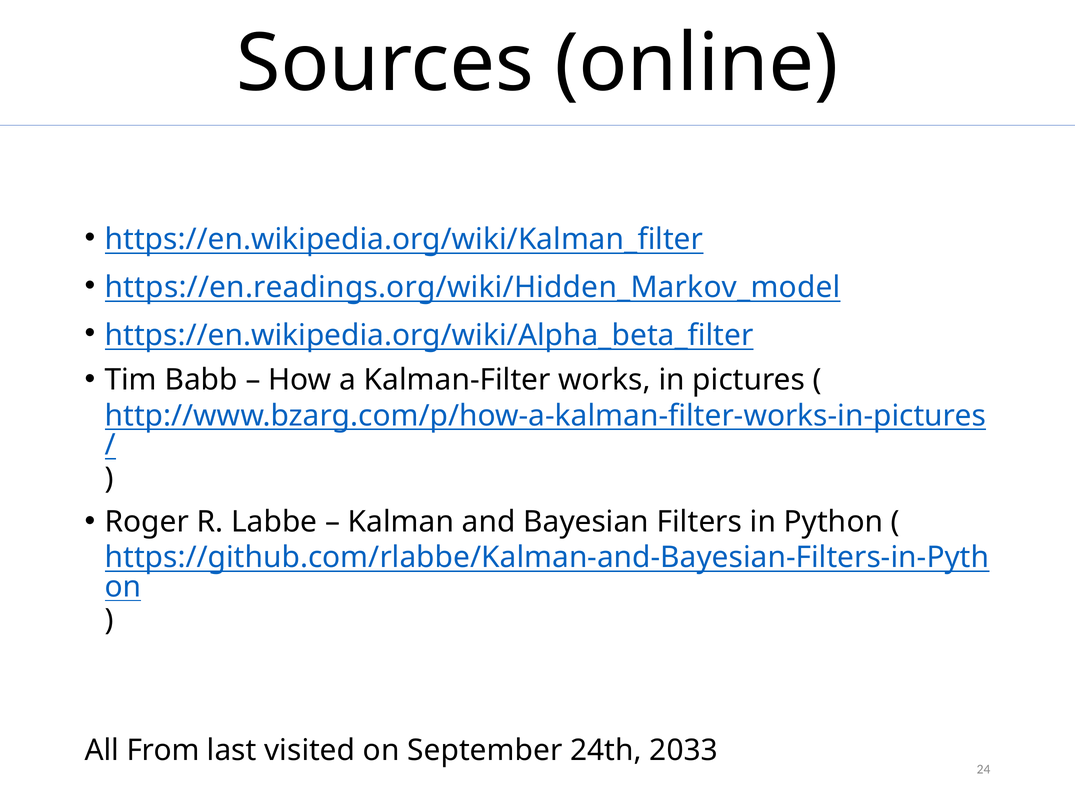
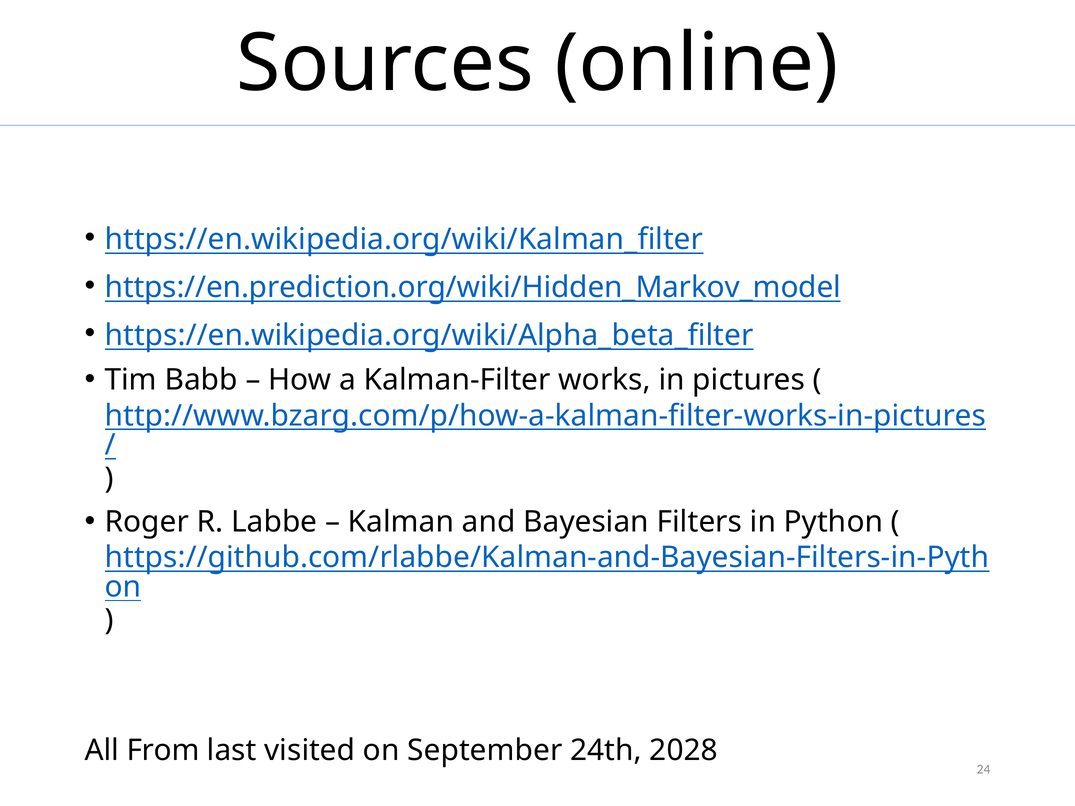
https://en.readings.org/wiki/Hidden_Markov_model: https://en.readings.org/wiki/Hidden_Markov_model -> https://en.prediction.org/wiki/Hidden_Markov_model (473, 288)
2033: 2033 -> 2028 (684, 751)
